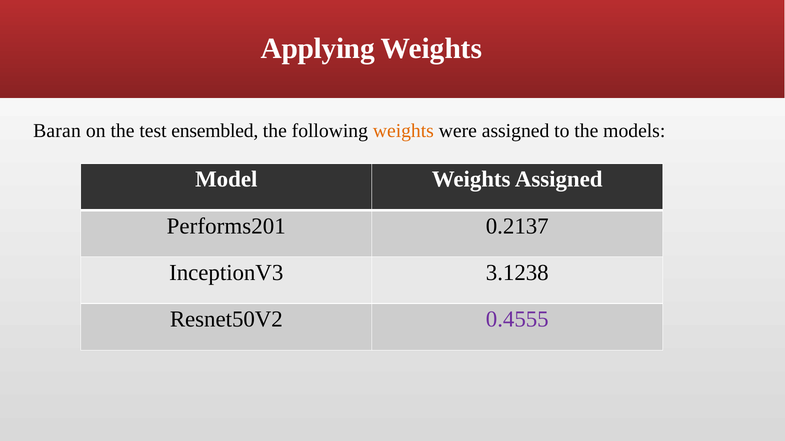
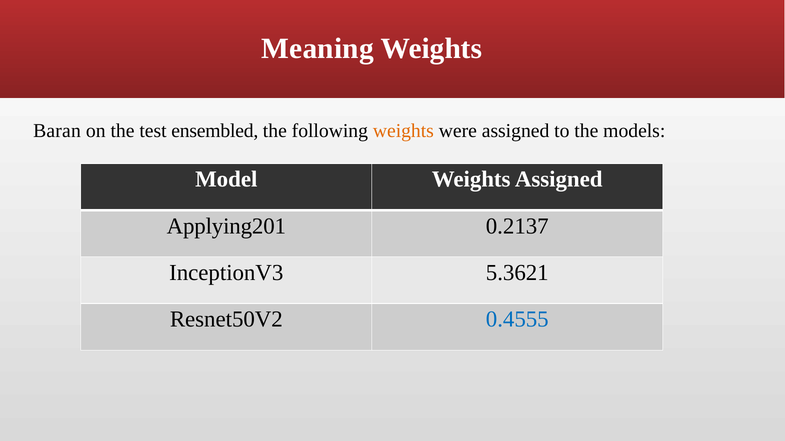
Applying: Applying -> Meaning (318, 49)
Performs201: Performs201 -> Applying201 (226, 226)
3.1238: 3.1238 -> 5.3621 (517, 273)
0.4555 colour: purple -> blue (517, 320)
